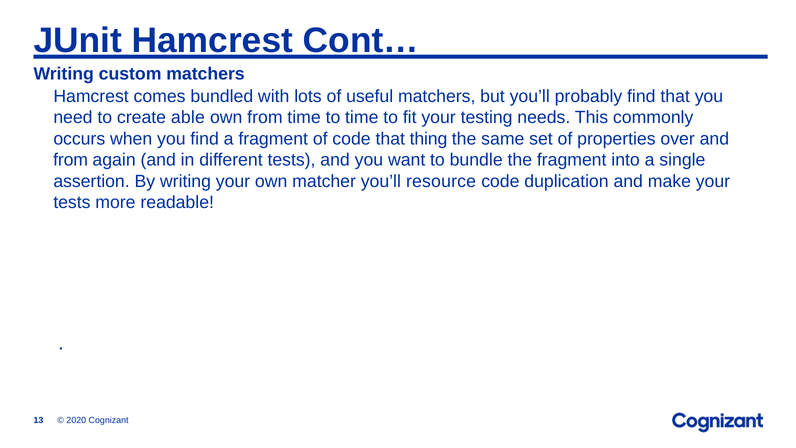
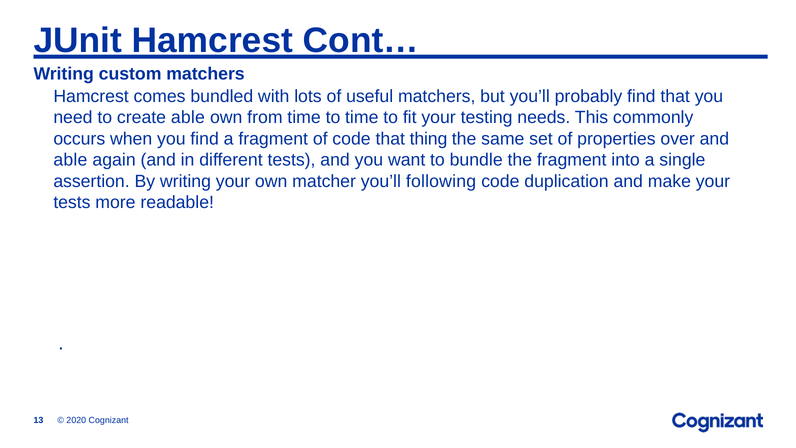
from: from -> able (70, 160)
resource: resource -> following (441, 181)
